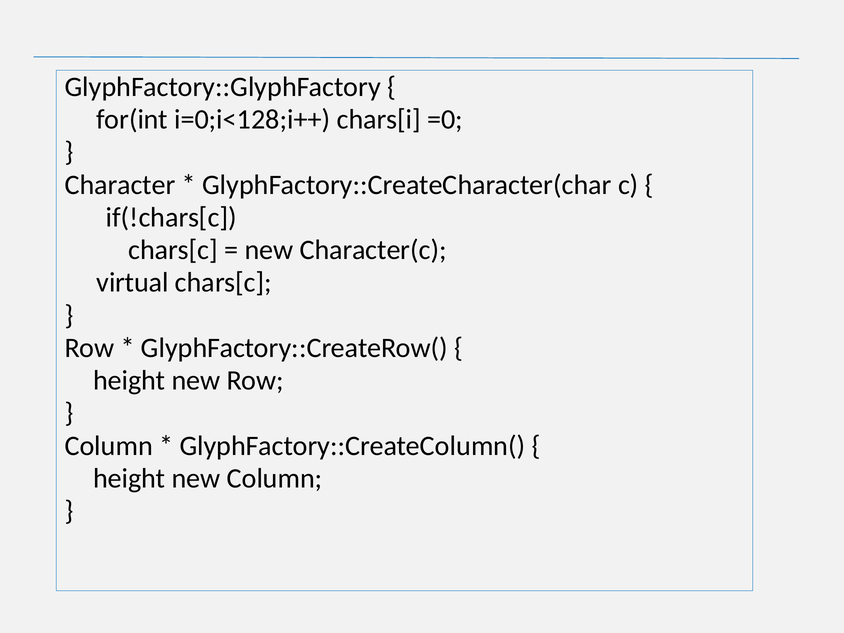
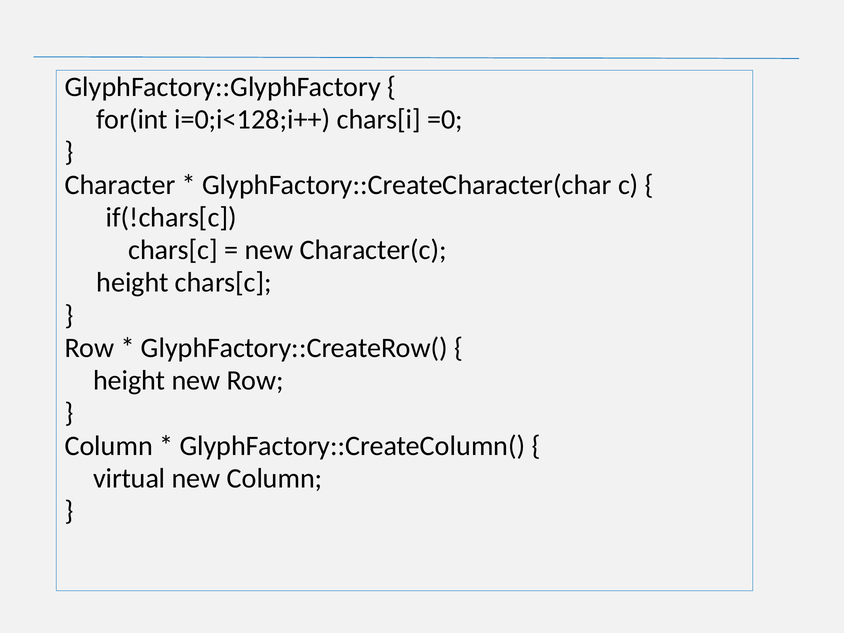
virtual: virtual -> height (133, 283)
height: height -> virtual (129, 478)
